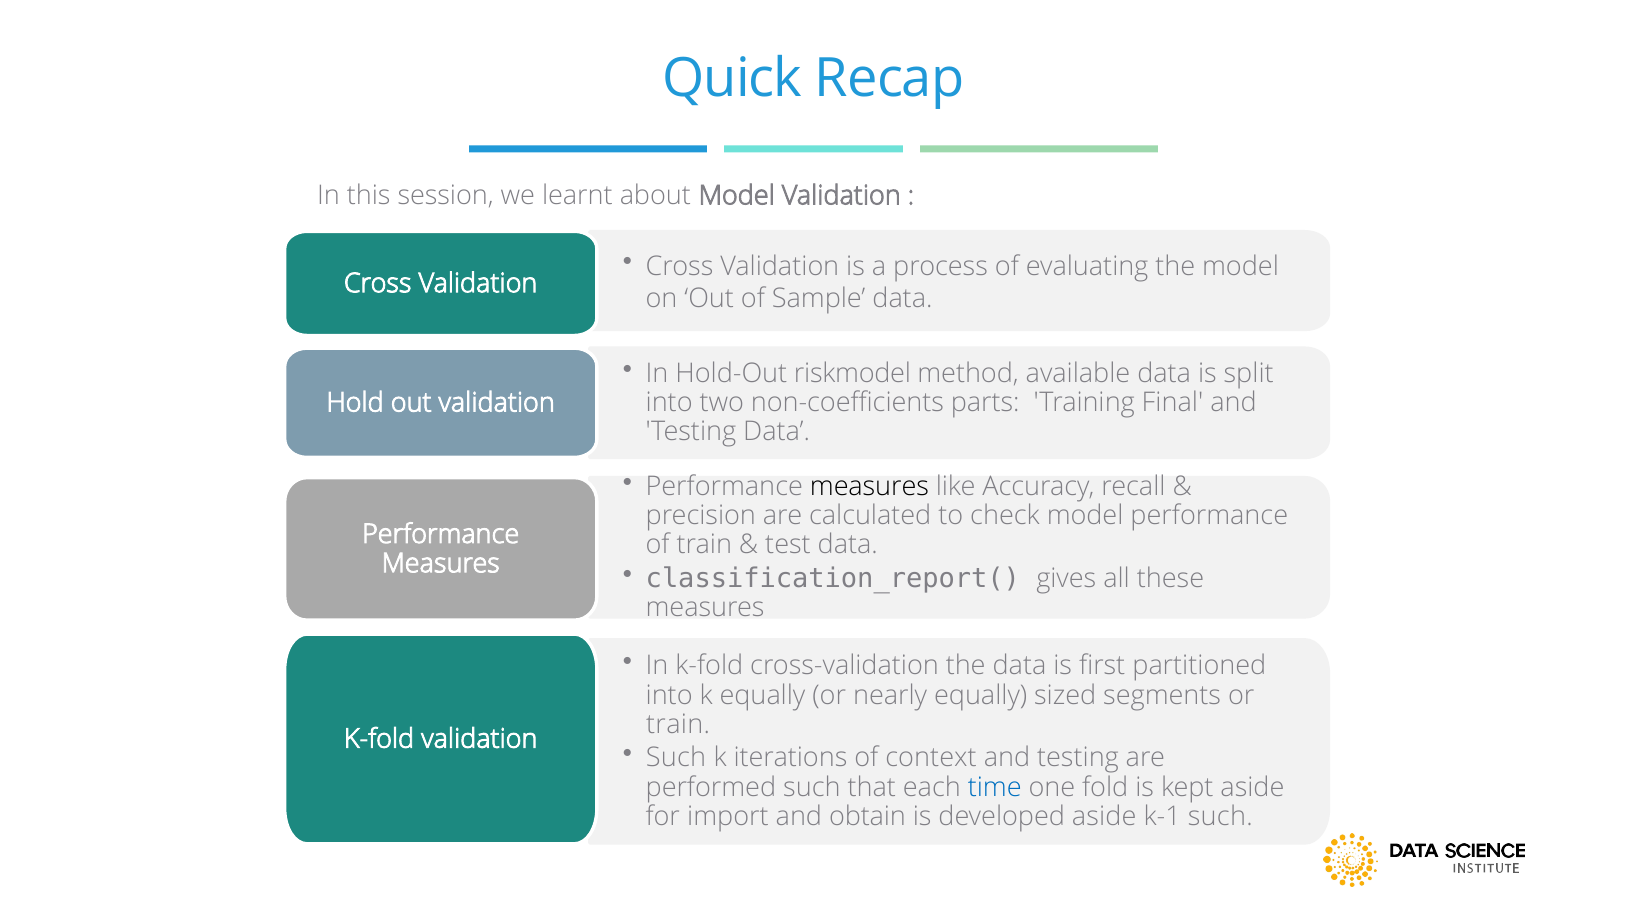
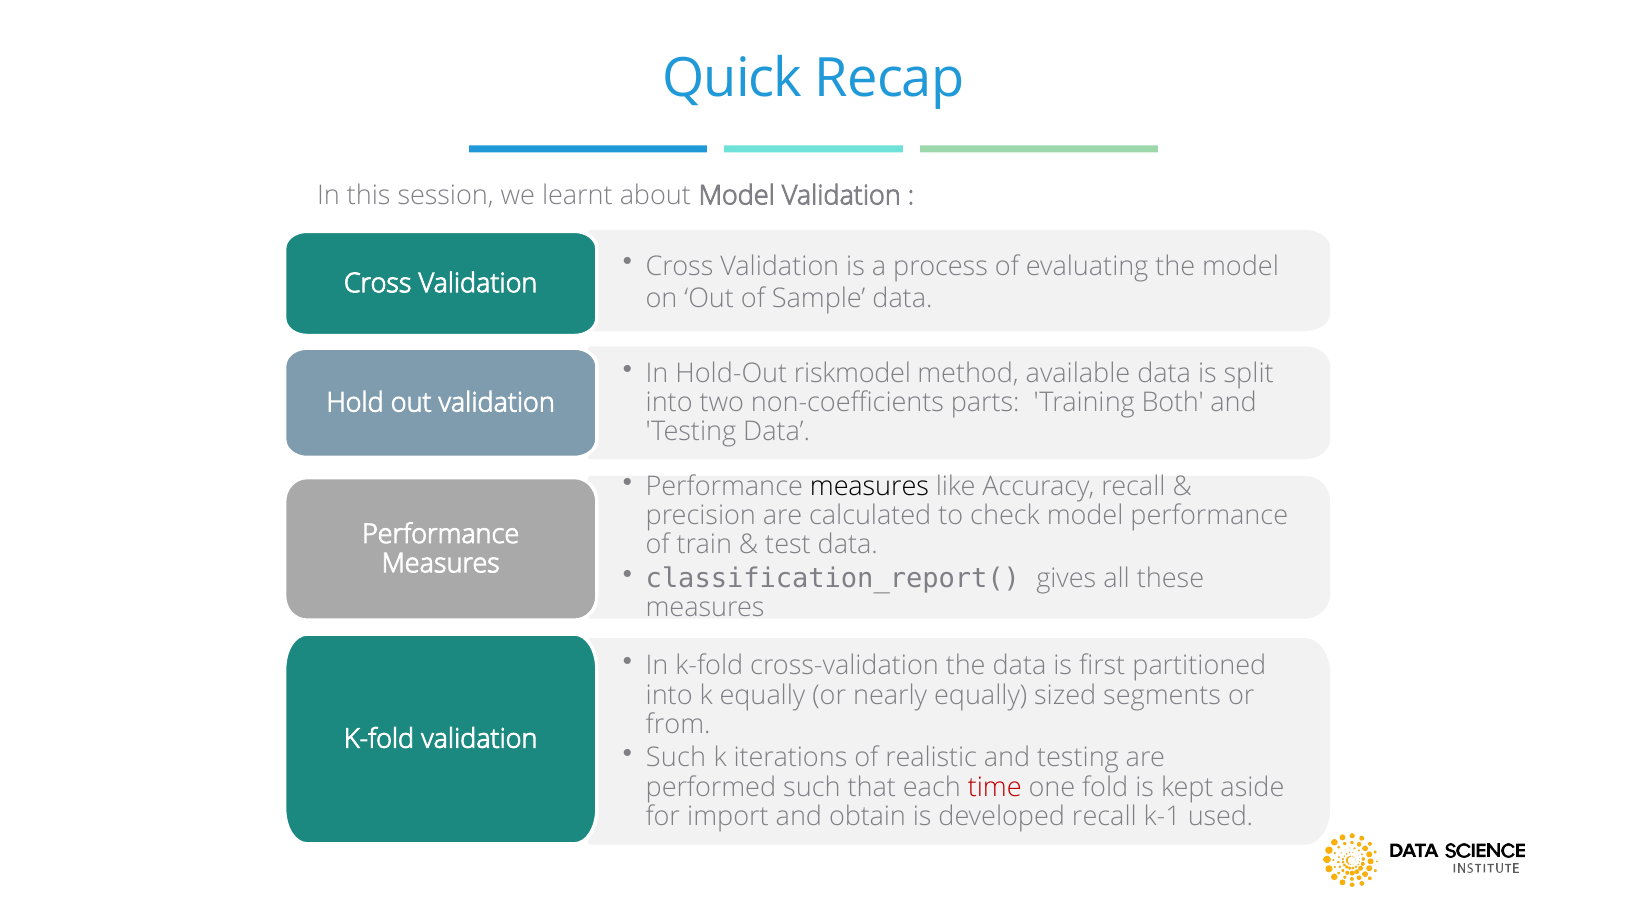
Final: Final -> Both (1173, 403)
train: train -> from (678, 725)
context: context -> realistic (931, 758)
time colour: blue -> red (995, 787)
developed aside: aside -> recall (1104, 817)
k-1 such: such -> used (1221, 817)
